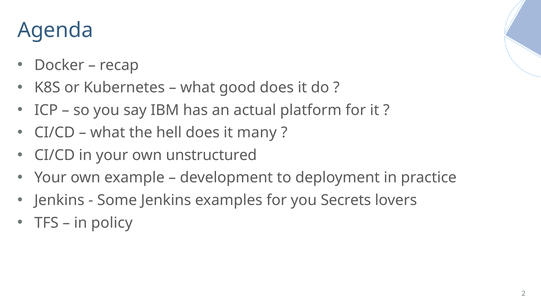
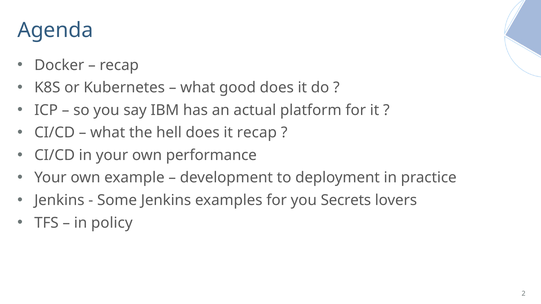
it many: many -> recap (257, 133)
unstructured: unstructured -> performance (211, 155)
